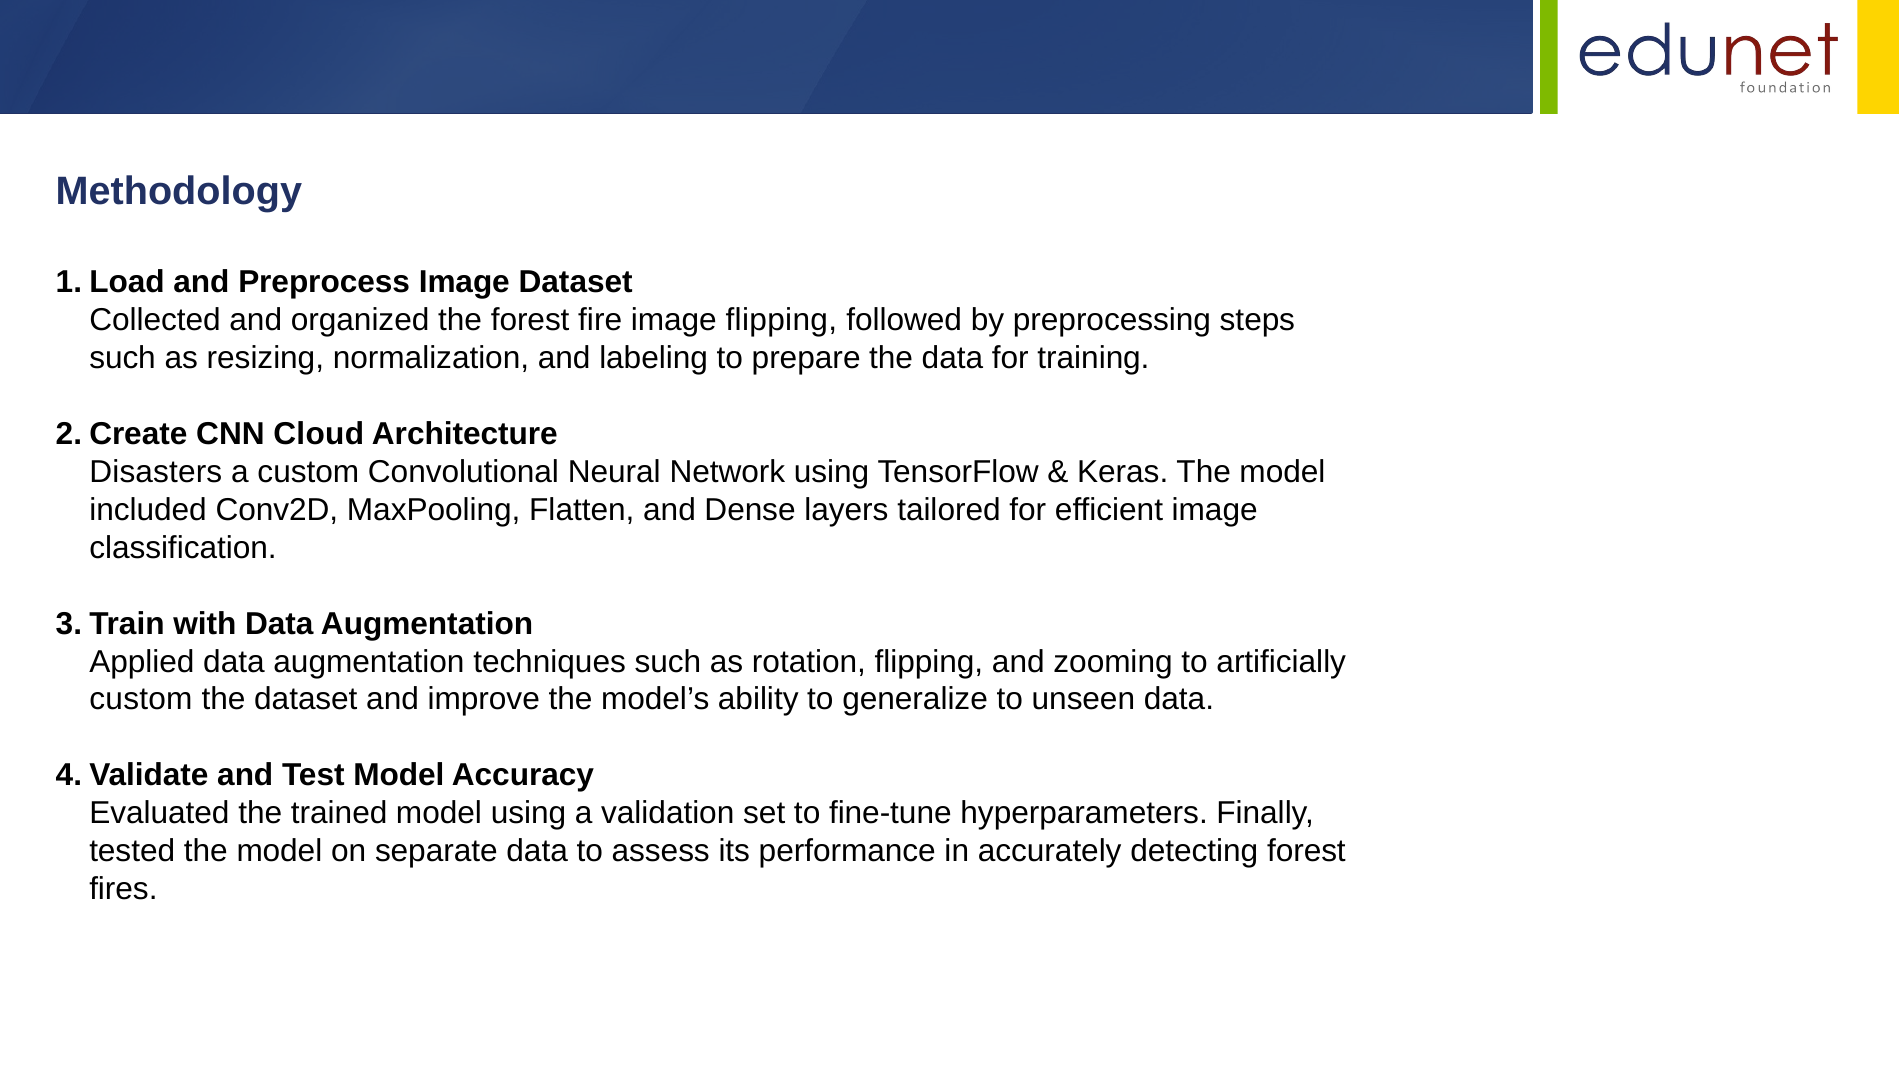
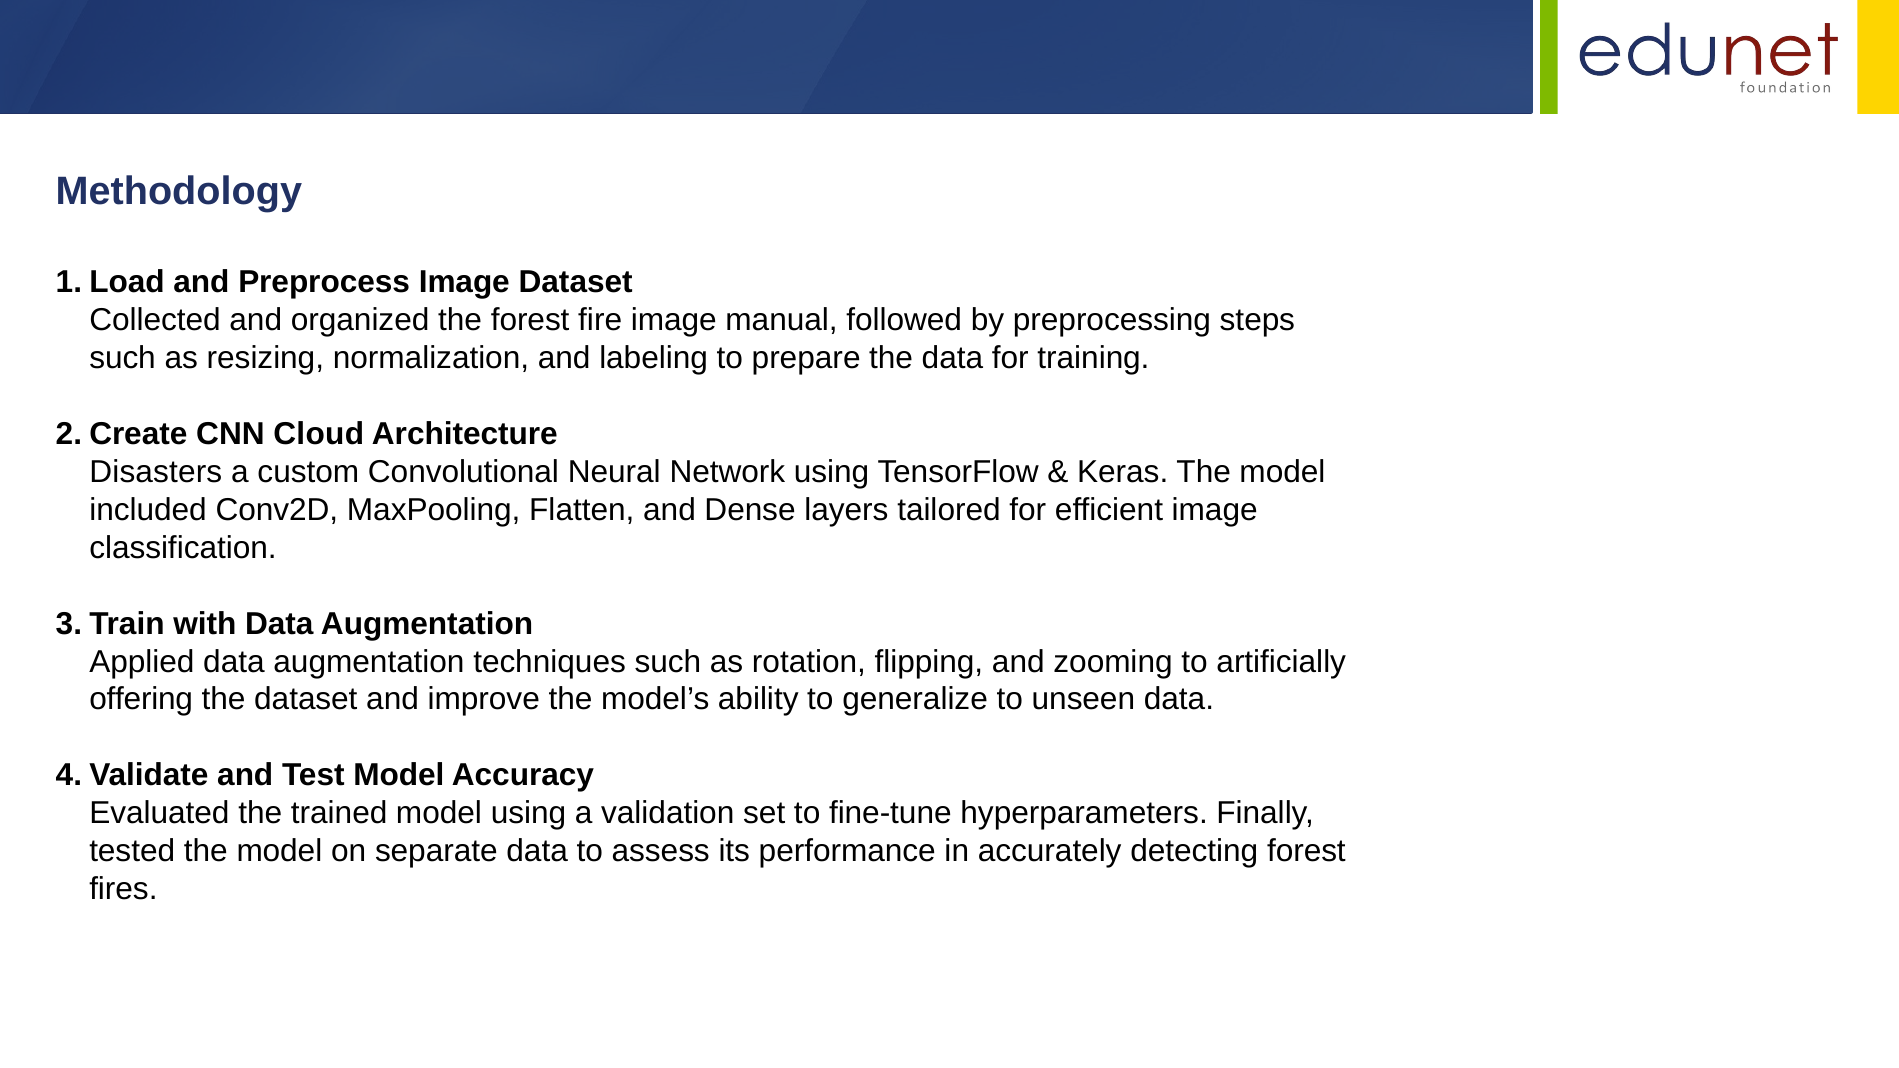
image flipping: flipping -> manual (782, 320)
custom: custom -> offering (141, 700)
